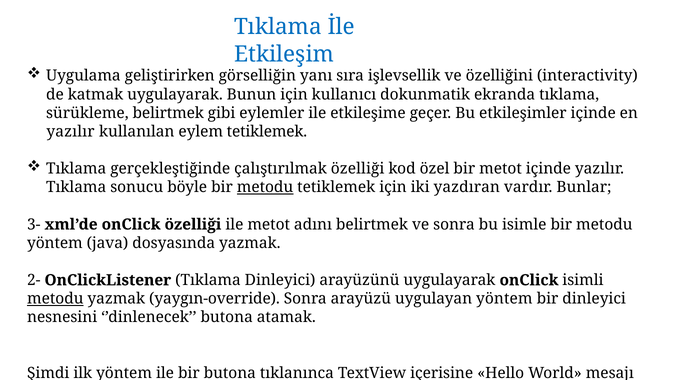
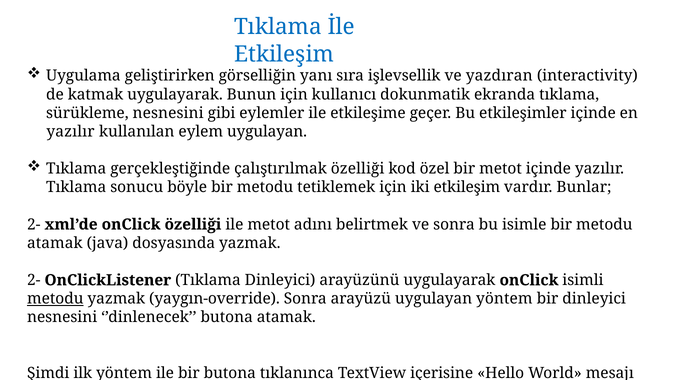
ve özelliğini: özelliğini -> yazdıran (499, 76)
sürükleme belirtmek: belirtmek -> nesnesini (168, 113)
eylem tetiklemek: tetiklemek -> uygulayan (267, 131)
metodu underline: present -> none (265, 187)
iki yazdıran: yazdıran -> etkileşim (467, 187)
3-: 3- -> 2- (34, 224)
yöntem: yöntem -> atamak (55, 243)
